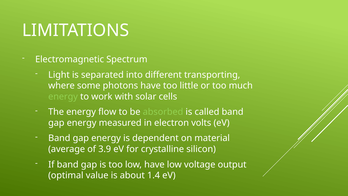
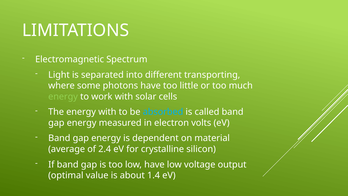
energy flow: flow -> with (107, 112)
absorbed colour: light green -> light blue (163, 112)
3.9: 3.9 -> 2.4 (105, 149)
